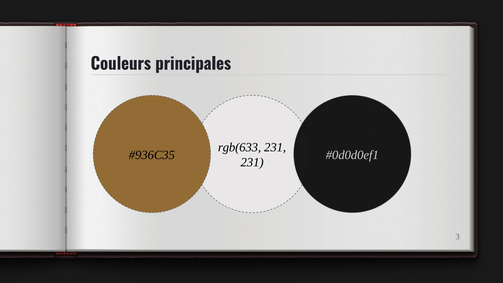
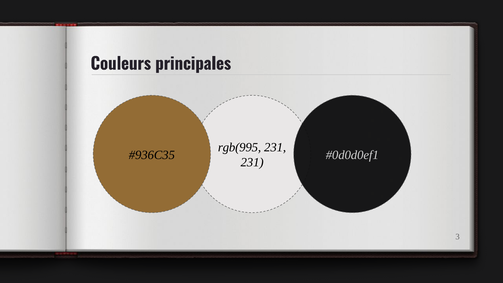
rgb(633: rgb(633 -> rgb(995 (240, 147)
